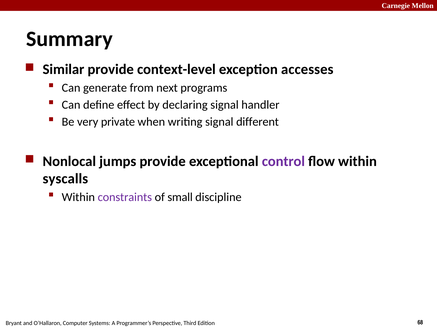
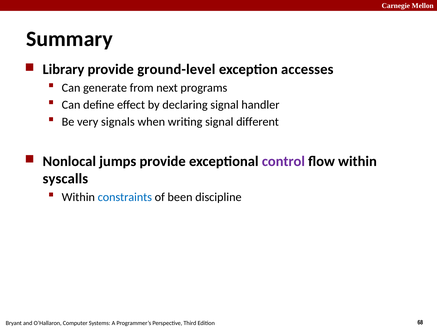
Similar: Similar -> Library (63, 69)
context-level: context-level -> ground-level (176, 69)
private: private -> signals (118, 122)
constraints colour: purple -> blue (125, 197)
small: small -> been (180, 197)
